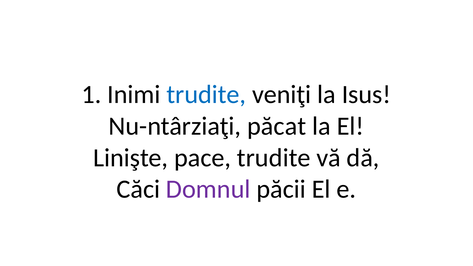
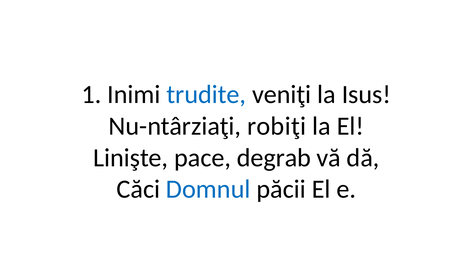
păcat: păcat -> robiţi (277, 126)
pace trudite: trudite -> degrab (274, 158)
Domnul colour: purple -> blue (208, 189)
